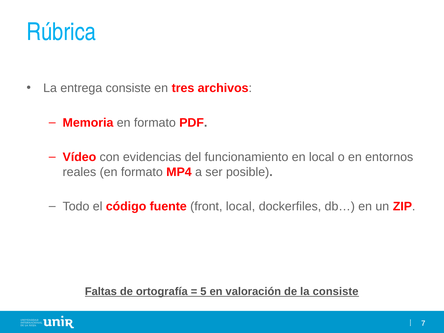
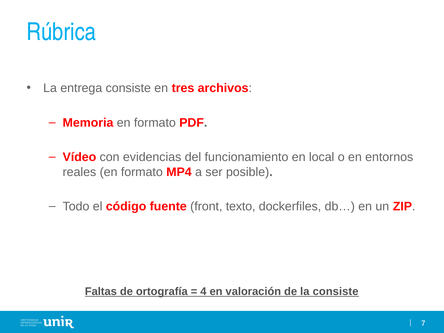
front local: local -> texto (241, 207)
5: 5 -> 4 (203, 291)
